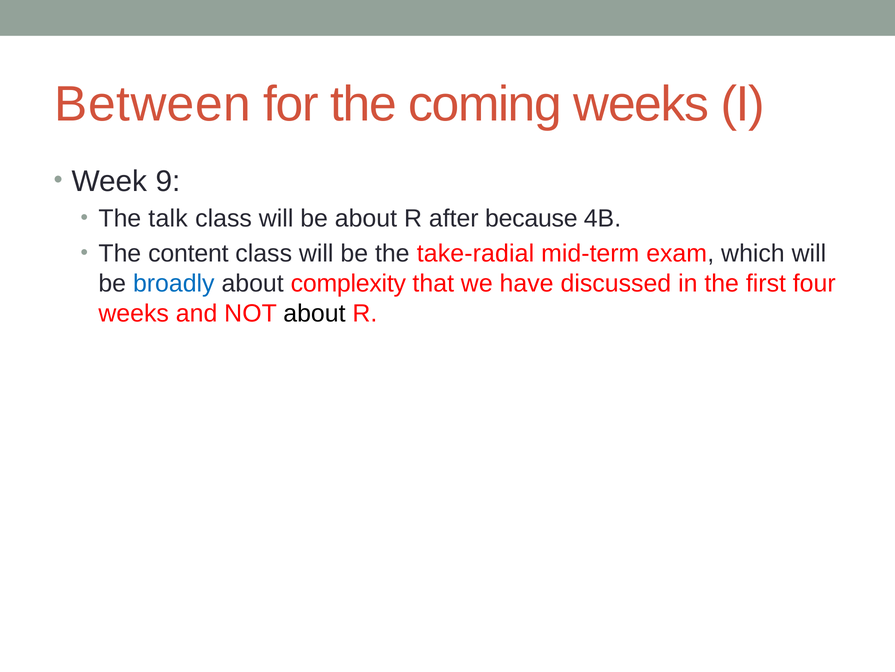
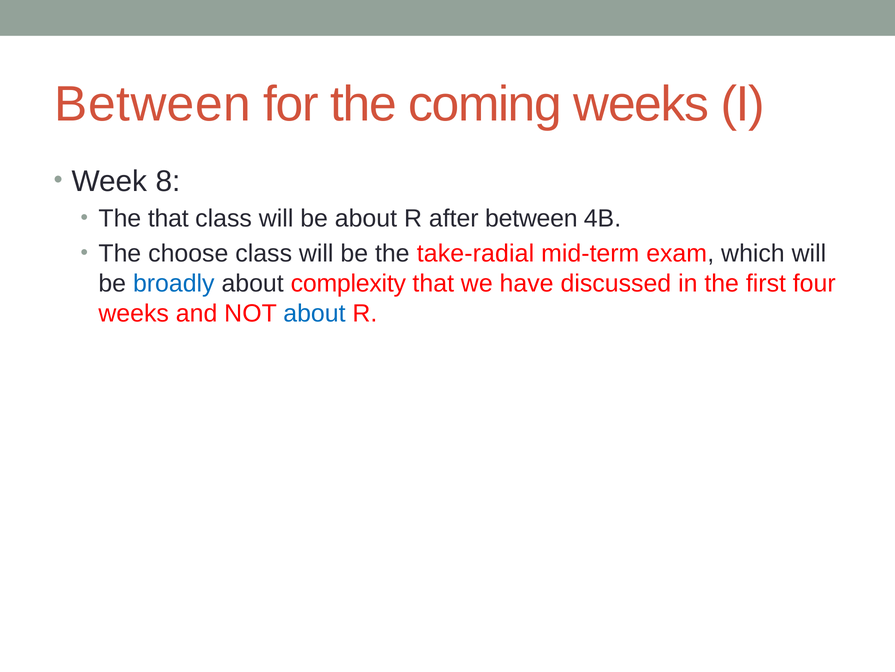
9: 9 -> 8 (168, 181)
The talk: talk -> that (168, 219)
after because: because -> between (531, 219)
content: content -> choose (188, 253)
about colour: black -> blue (314, 313)
